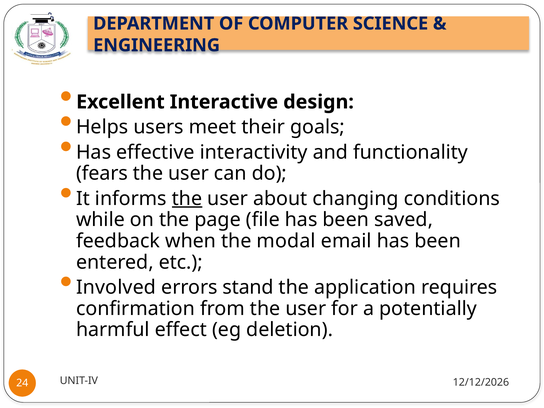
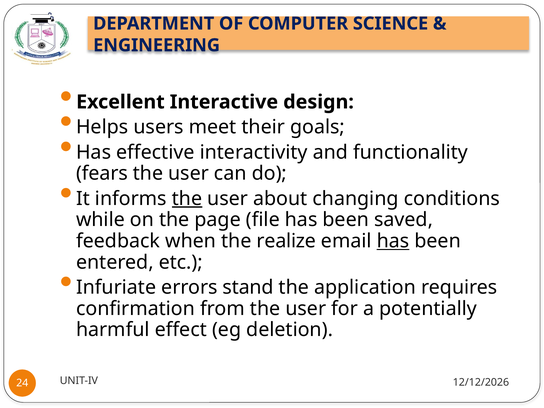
modal: modal -> realize (286, 241)
has underline: none -> present (393, 241)
Involved: Involved -> Infuriate (116, 287)
